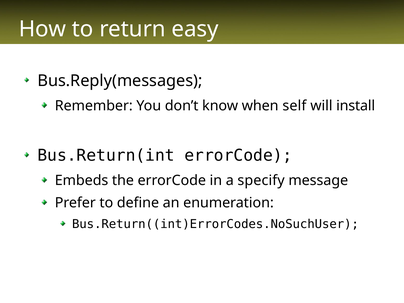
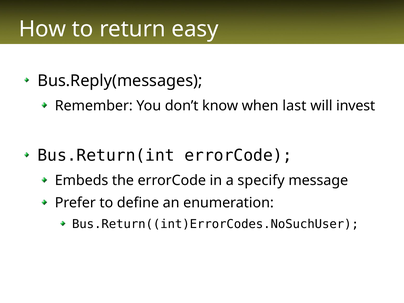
self: self -> last (294, 106)
install: install -> invest (356, 106)
